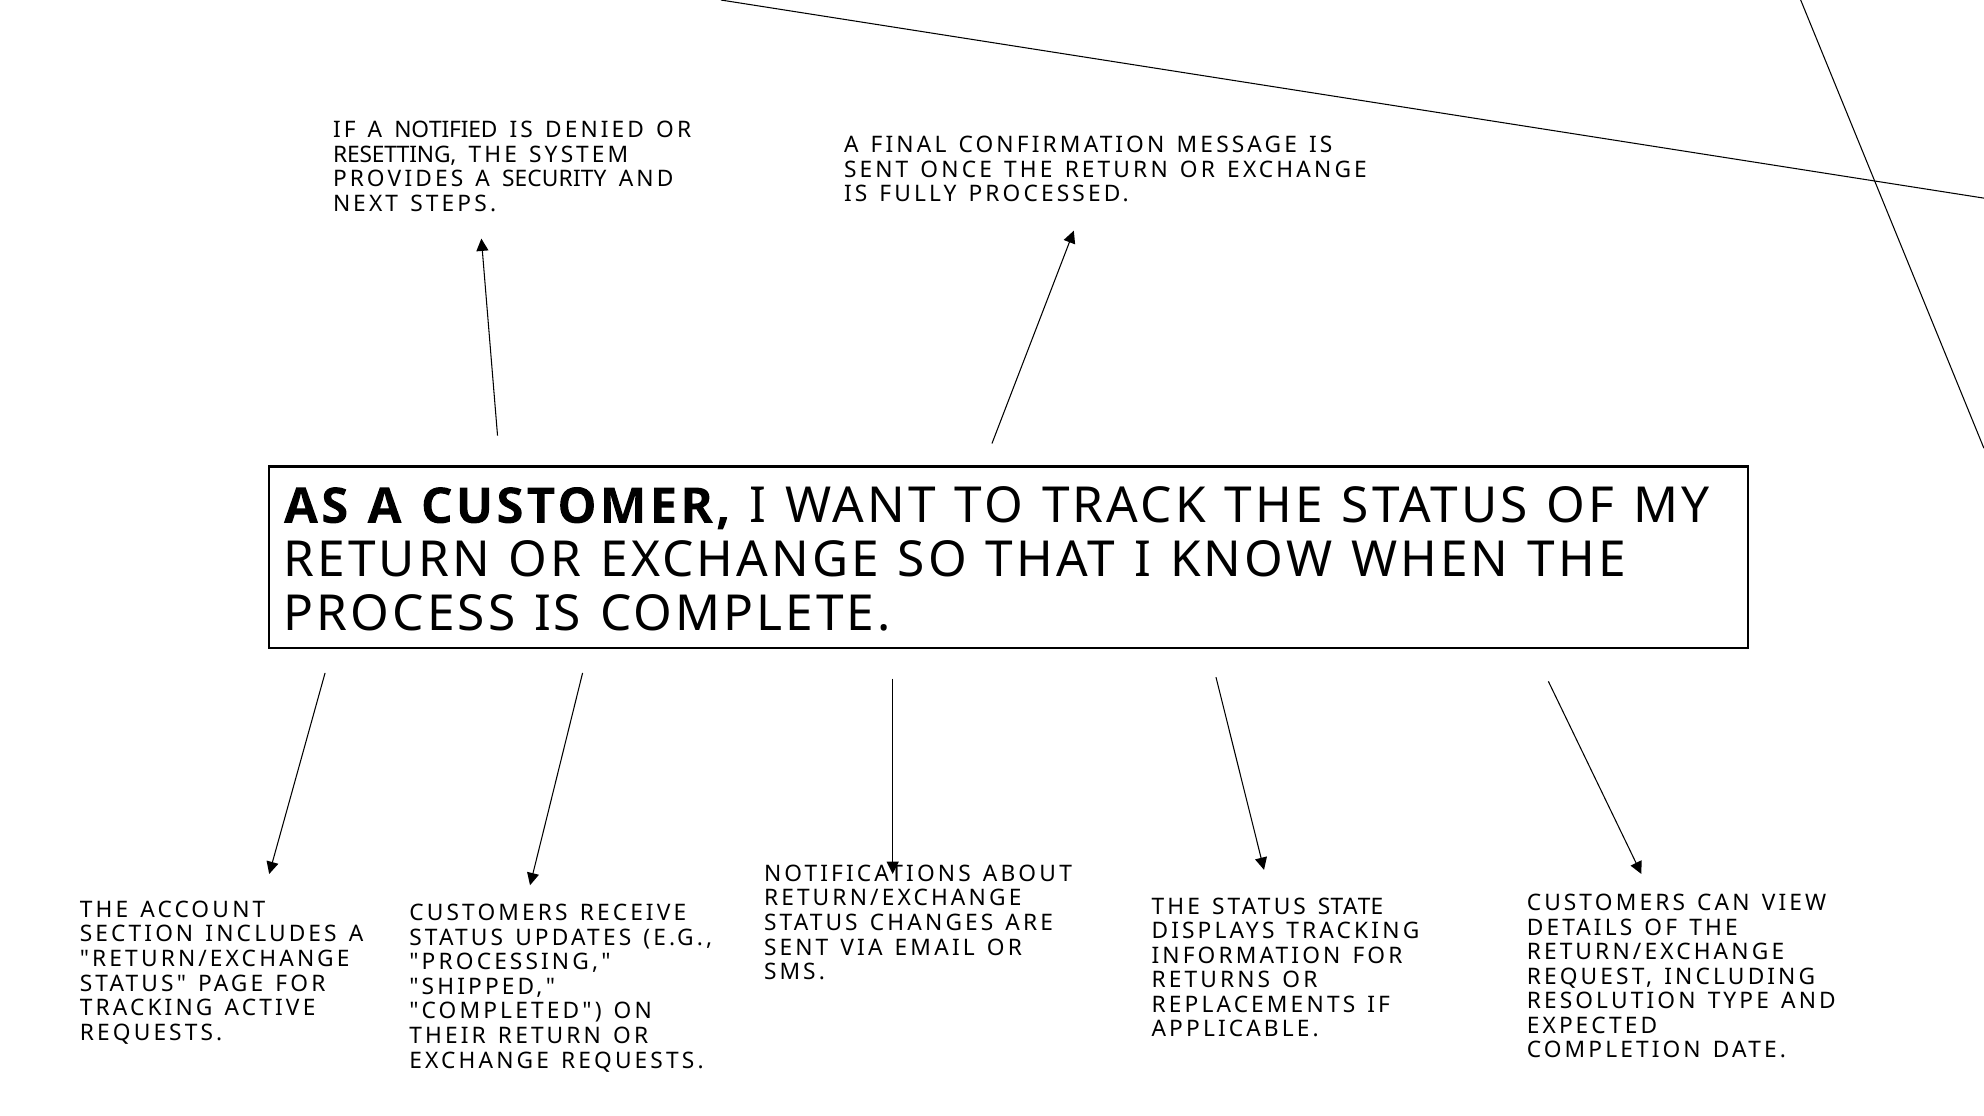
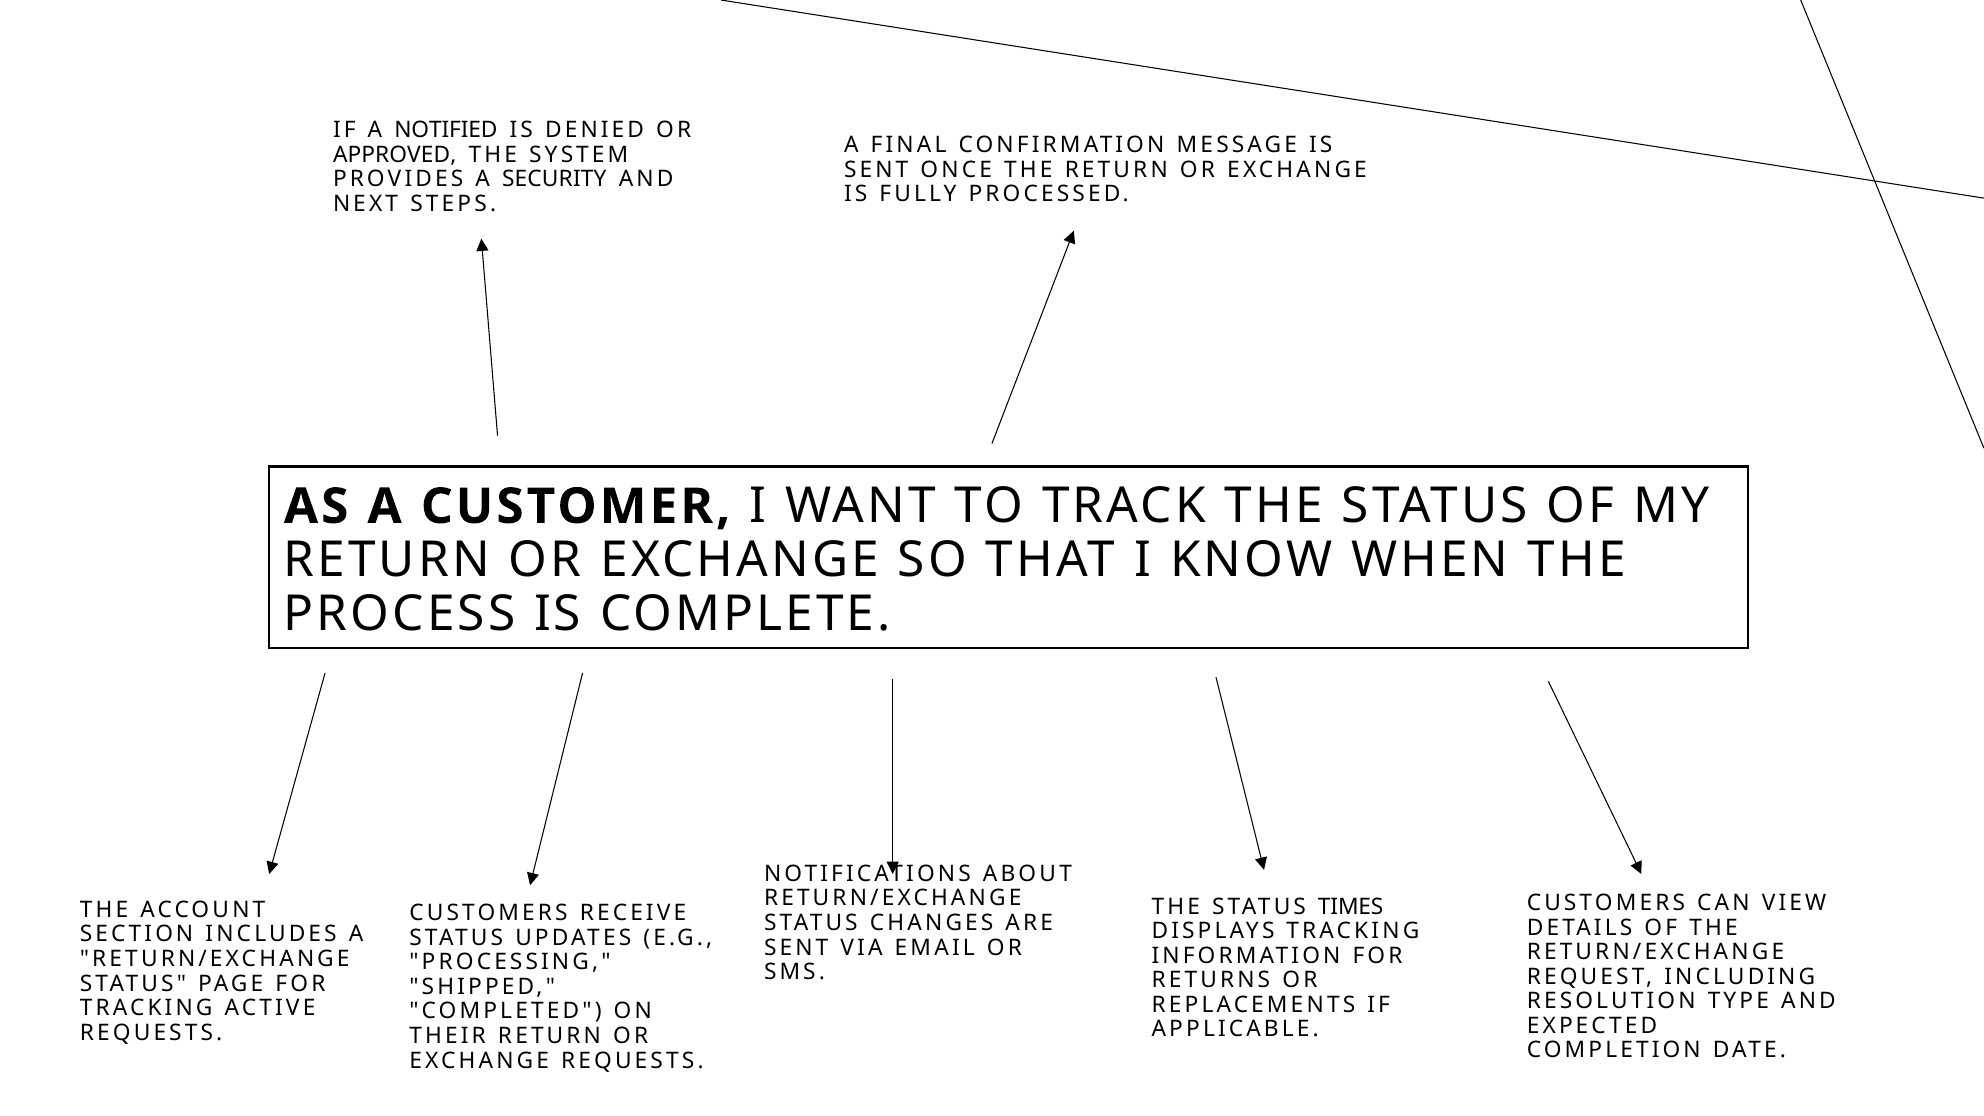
RESETTING: RESETTING -> APPROVED (395, 155)
STATE: STATE -> TIMES (1351, 907)
